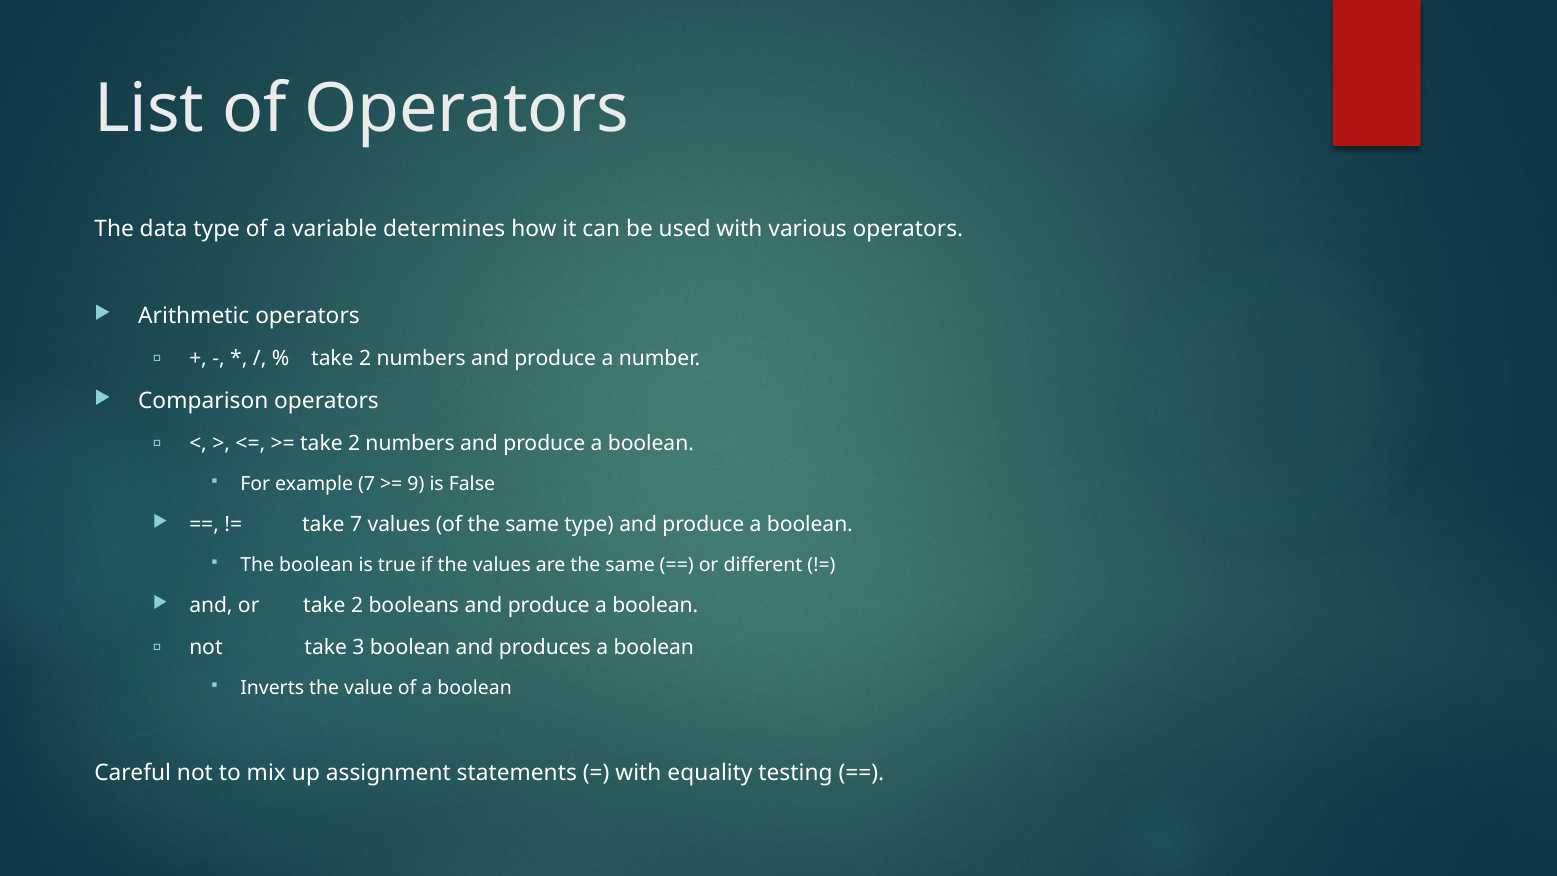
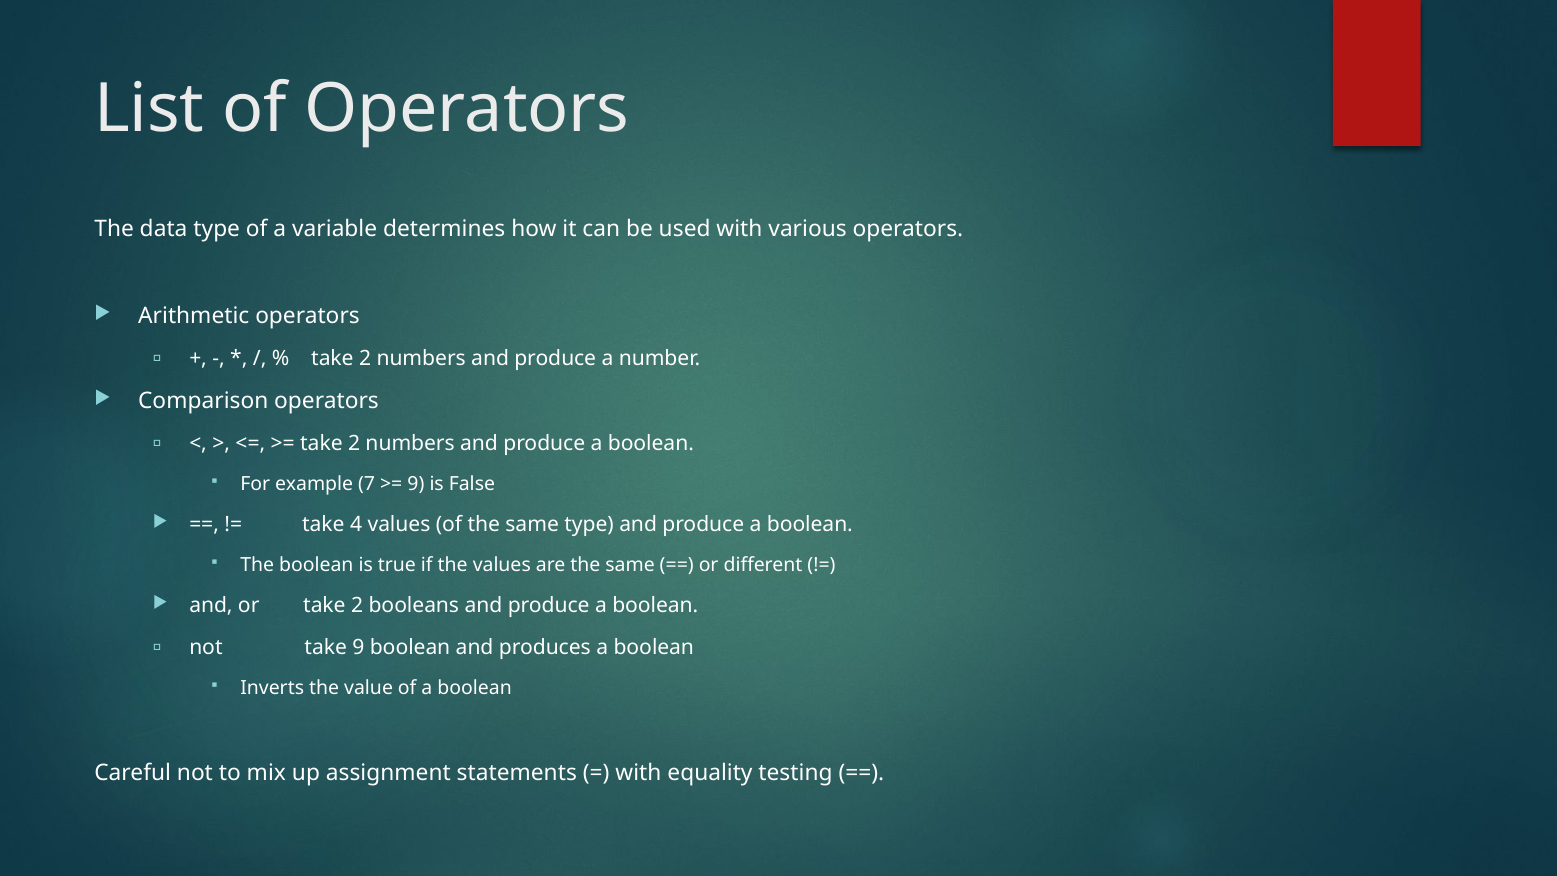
take 7: 7 -> 4 (356, 525)
take 3: 3 -> 9 (358, 647)
